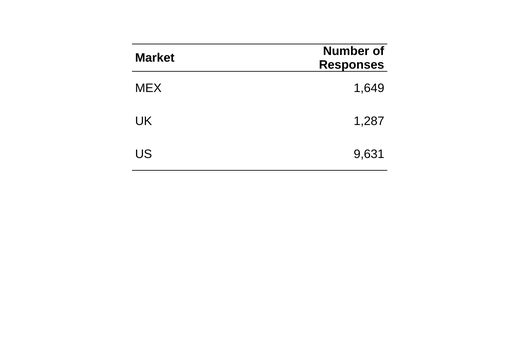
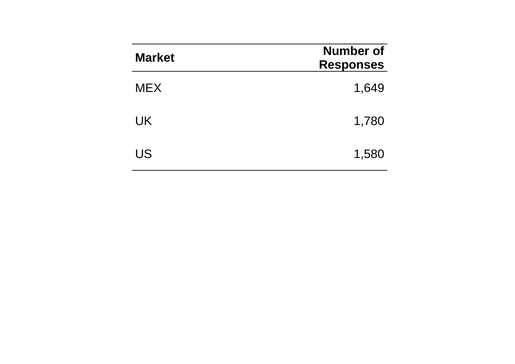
1,287: 1,287 -> 1,780 (369, 121)
9,631: 9,631 -> 1,580 (369, 154)
